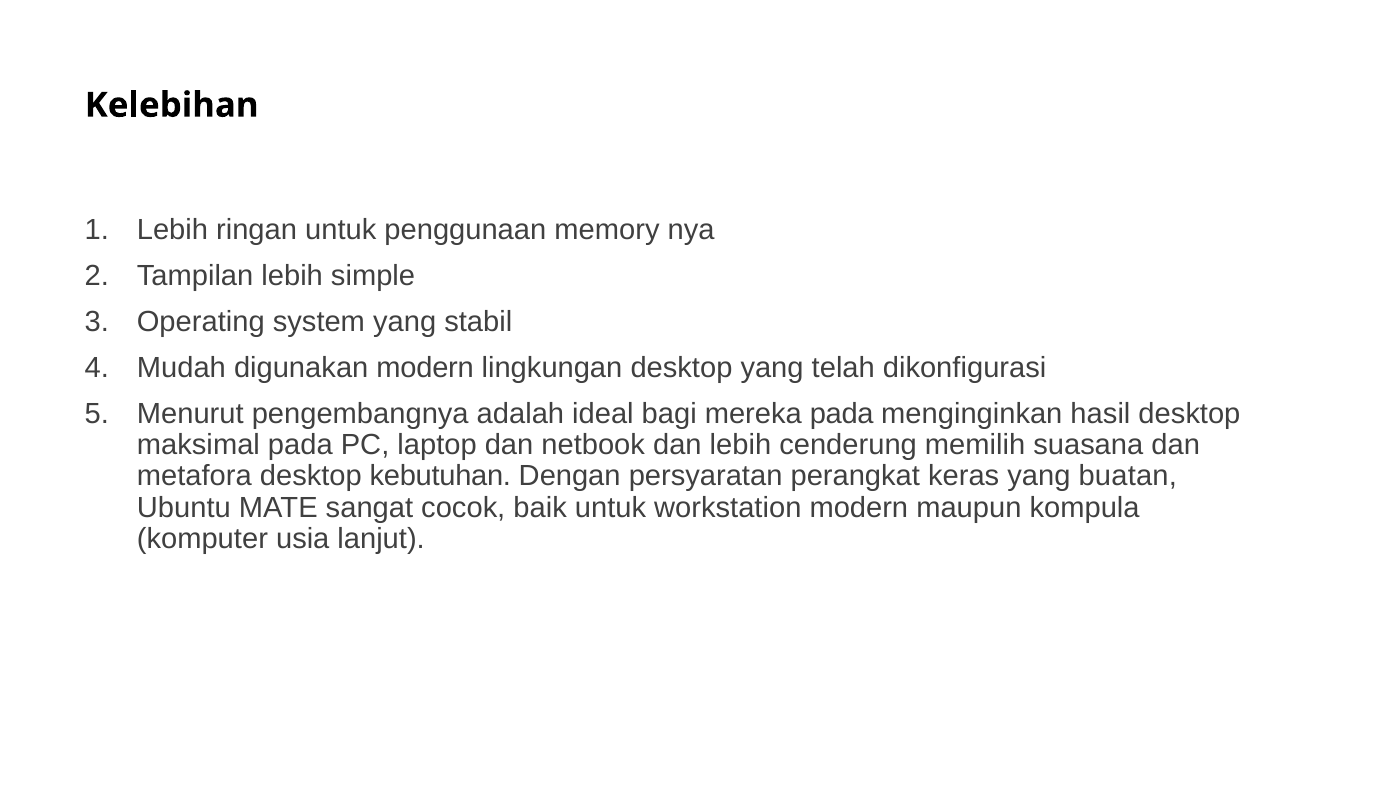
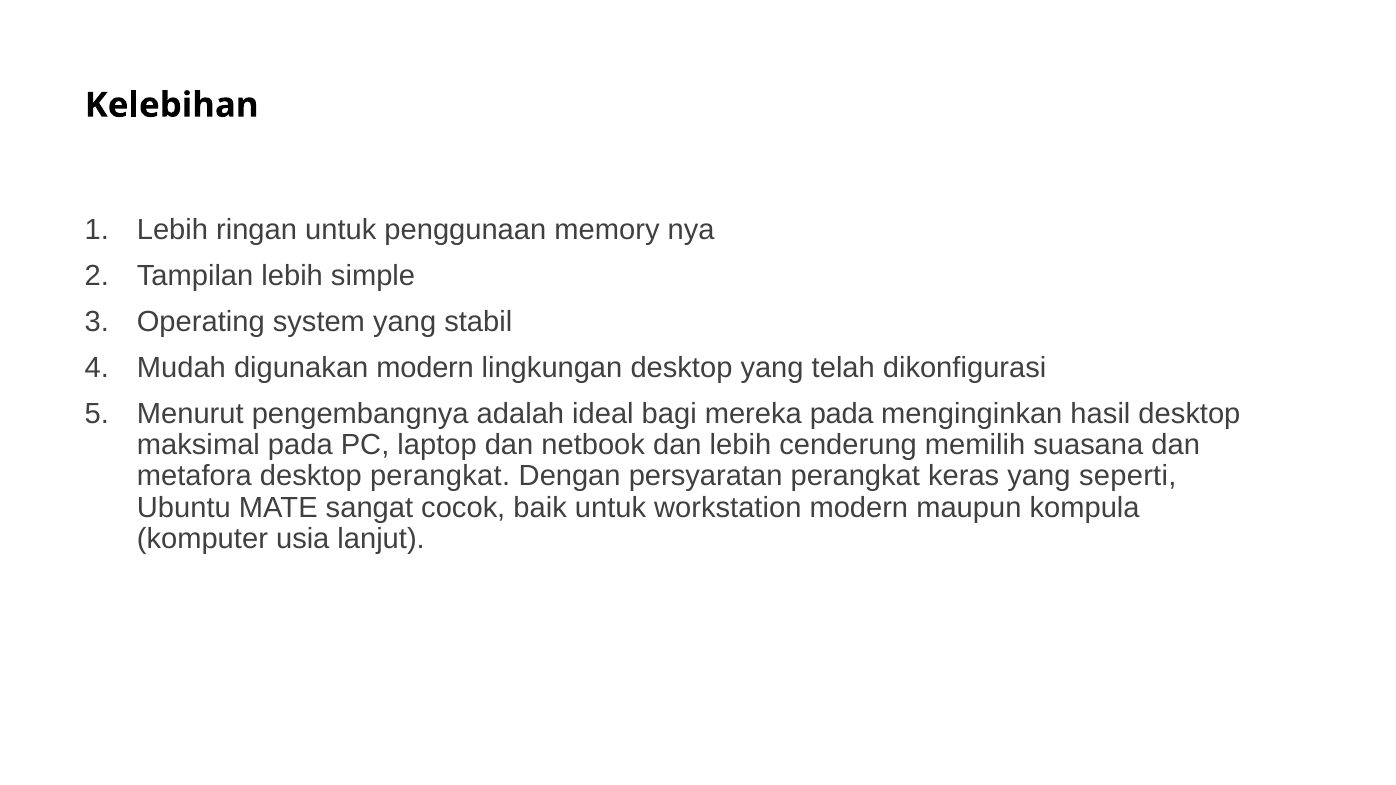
desktop kebutuhan: kebutuhan -> perangkat (440, 476)
buatan: buatan -> seperti (1128, 476)
